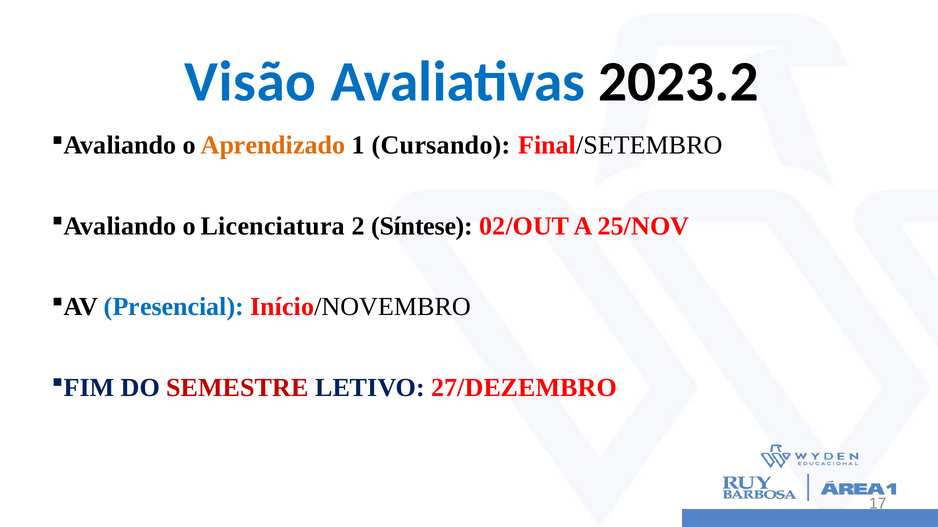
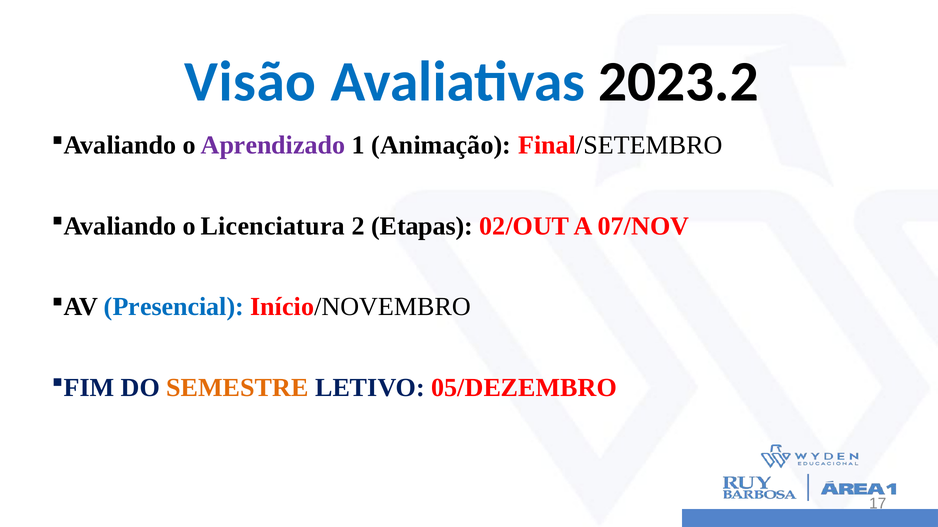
Aprendizado colour: orange -> purple (273, 145)
Cursando: Cursando -> Animação (441, 145)
Síntese: Síntese -> Etapas (422, 226)
25/NOV: 25/NOV -> 07/NOV (644, 226)
SEMESTRE colour: red -> orange (237, 388)
27/DEZEMBRO: 27/DEZEMBRO -> 05/DEZEMBRO (524, 388)
